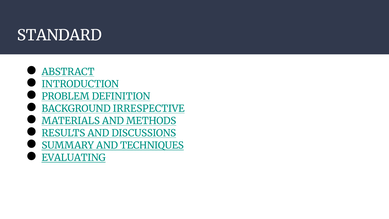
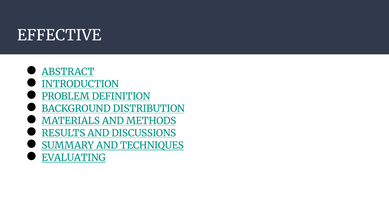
STANDARD: STANDARD -> EFFECTIVE (59, 35)
IRRESPECTIVE: IRRESPECTIVE -> DISTRIBUTION (149, 109)
